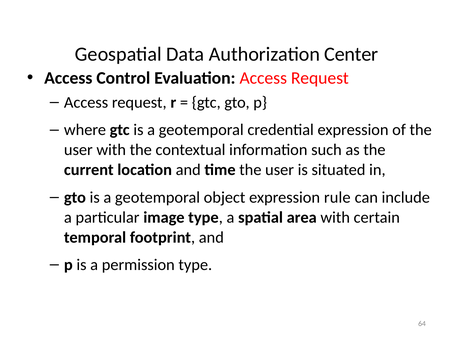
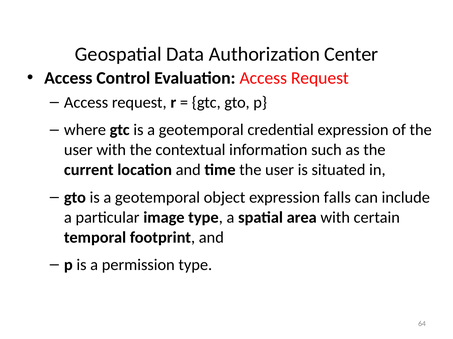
rule: rule -> falls (337, 198)
